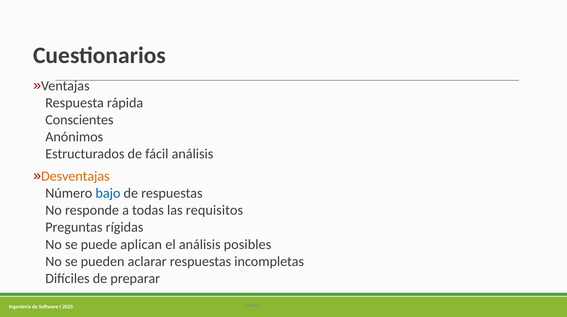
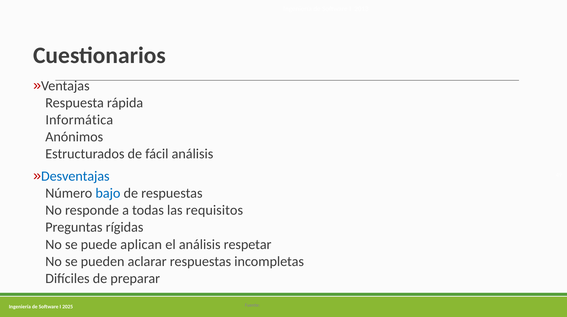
Conscientes: Conscientes -> Informática (79, 120)
Desventajas colour: orange -> blue (75, 177)
posibles: posibles -> respetar (248, 245)
